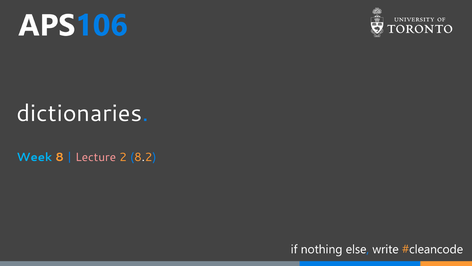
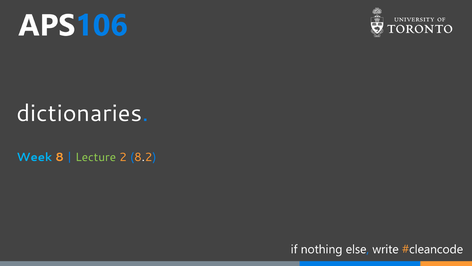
Lecture colour: pink -> light green (96, 157)
